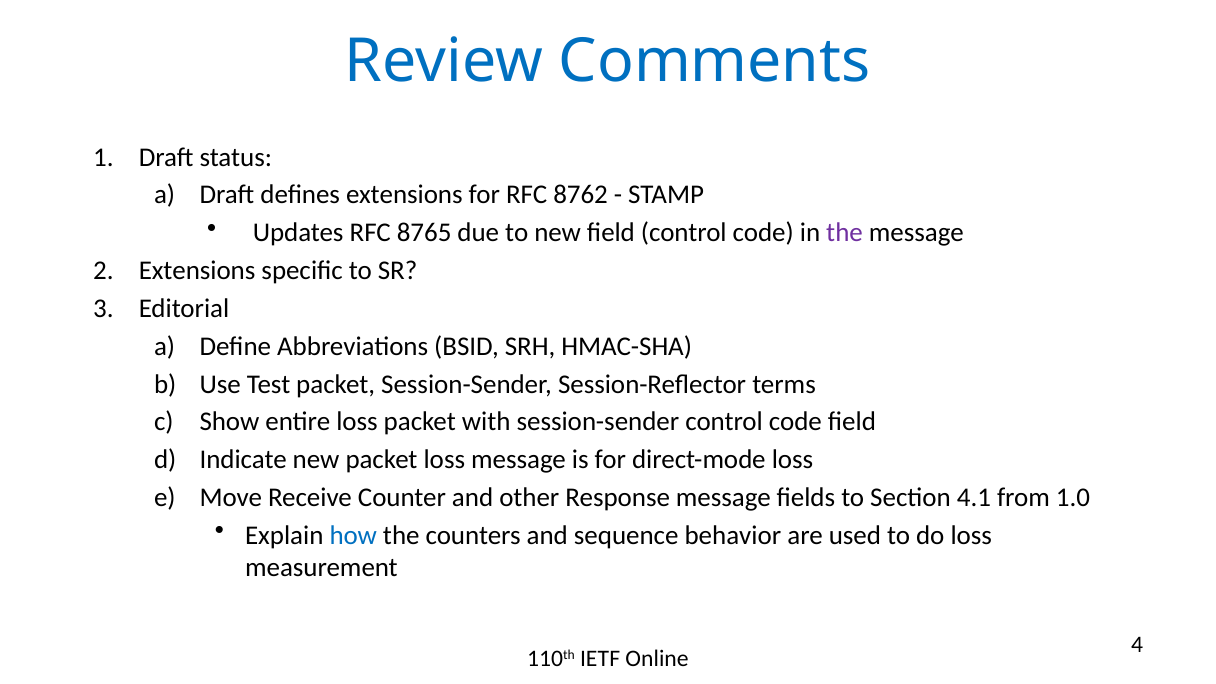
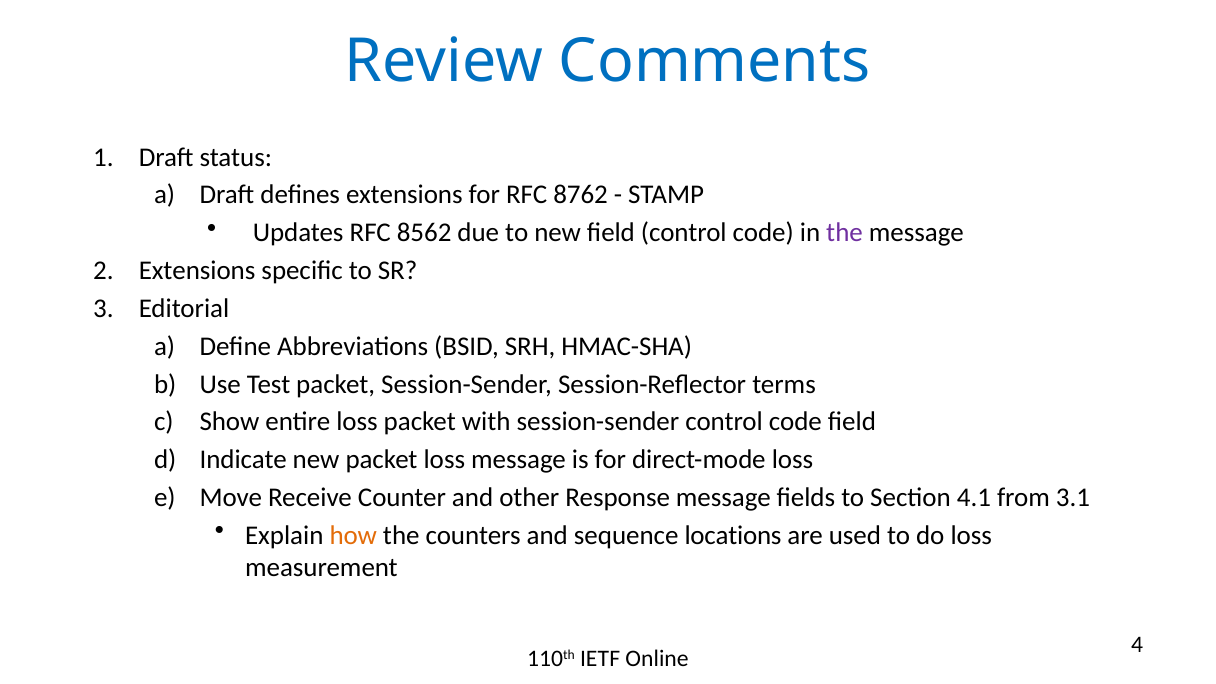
8765: 8765 -> 8562 (424, 233)
1.0: 1.0 -> 3.1 (1073, 498)
how colour: blue -> orange (353, 535)
behavior: behavior -> locations (733, 535)
